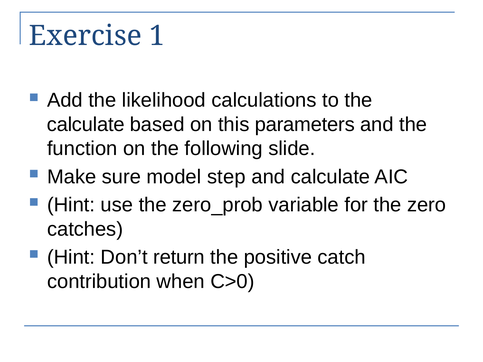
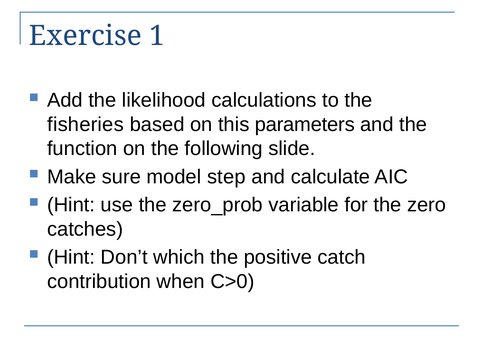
calculate: calculate -> fisheries (86, 125)
return: return -> which (179, 257)
